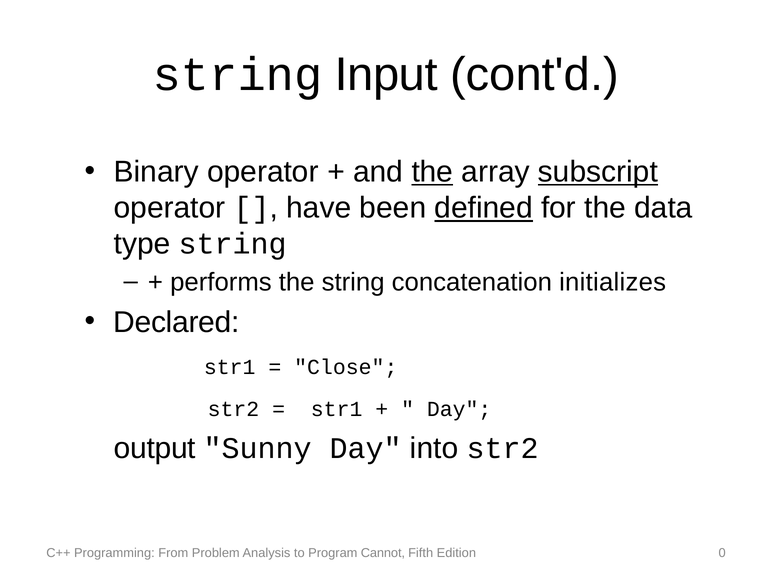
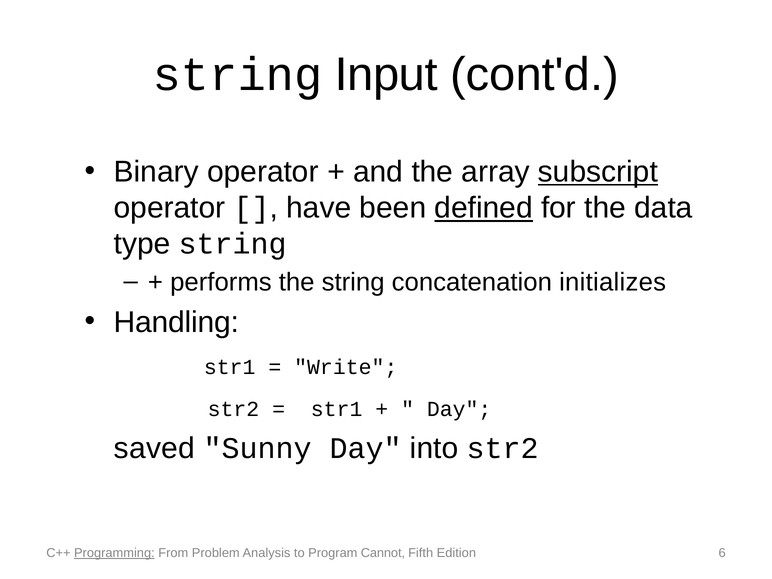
the underline: present -> none (432, 172)
Declared: Declared -> Handling (176, 322)
Close: Close -> Write (346, 367)
output: output -> saved (154, 448)
Programming underline: none -> present (114, 553)
0: 0 -> 6 (722, 553)
